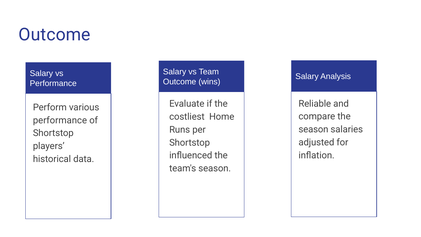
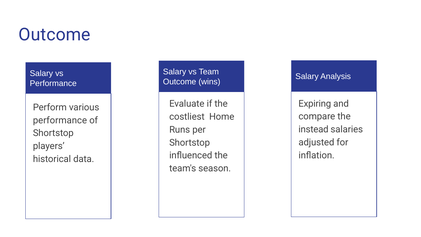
Reliable: Reliable -> Expiring (315, 104)
season: season -> instead (313, 129)
